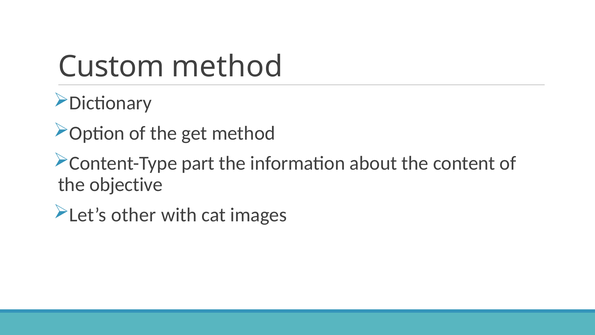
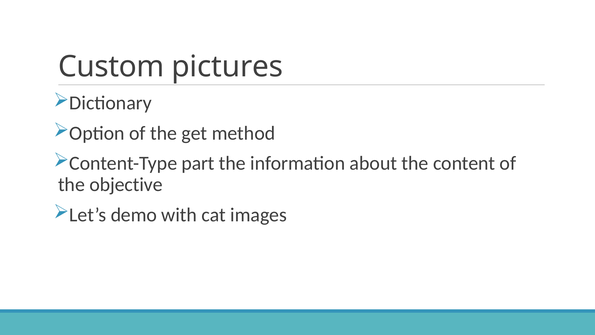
Custom method: method -> pictures (227, 67)
other: other -> demo (134, 215)
